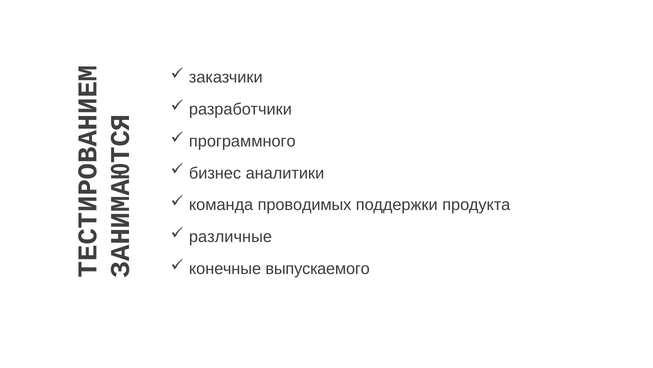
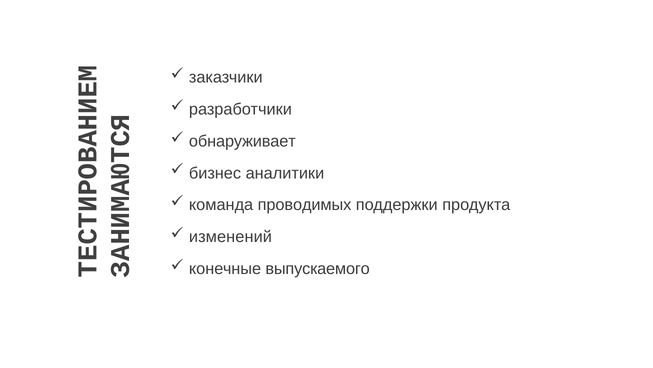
программного: программного -> обнаруживает (242, 141)
различные: различные -> изменений (230, 237)
